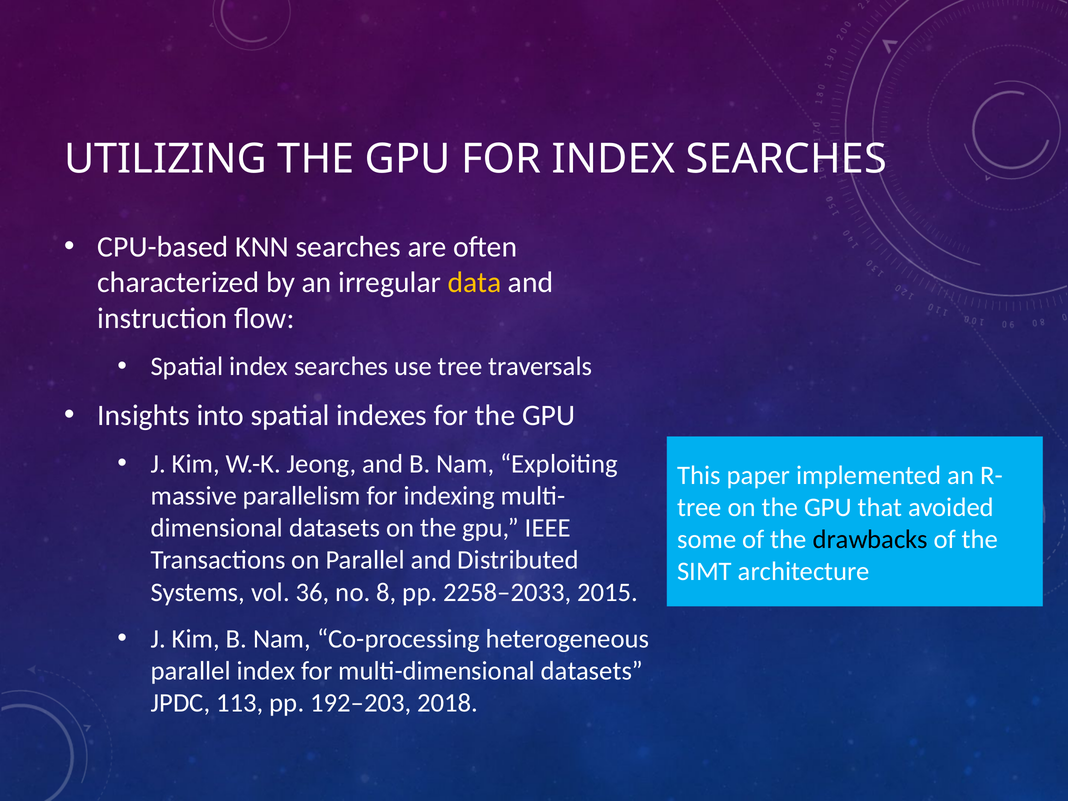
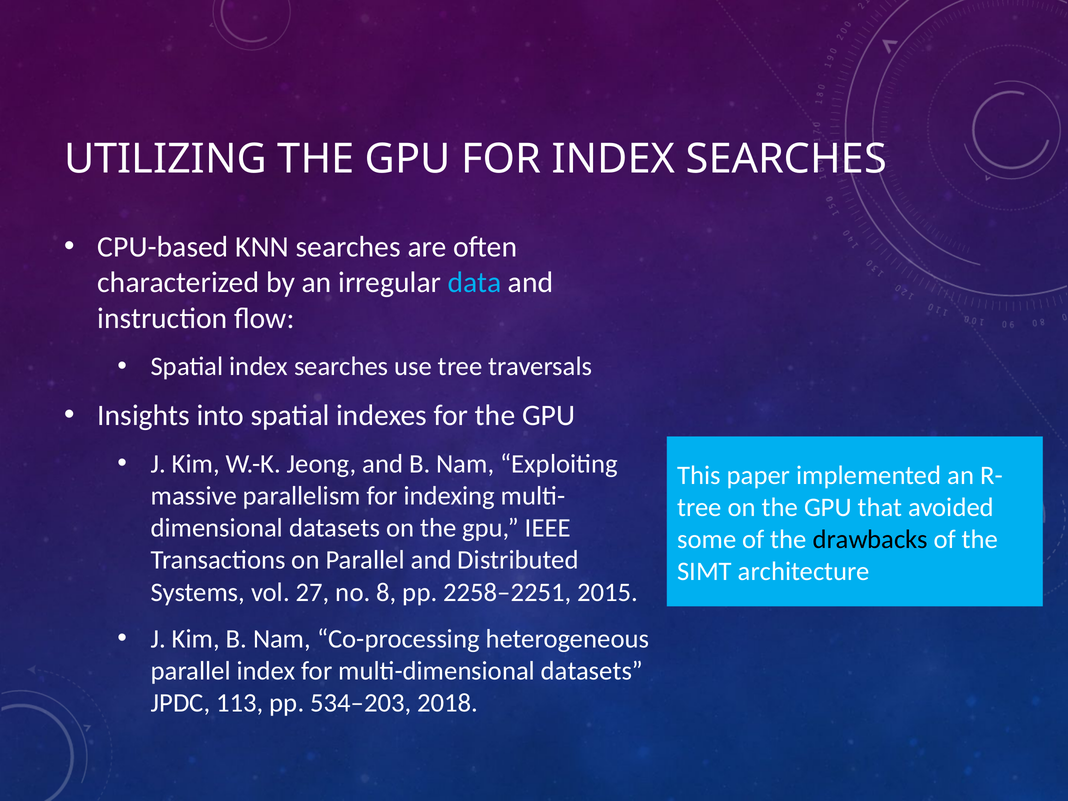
data colour: yellow -> light blue (475, 283)
36: 36 -> 27 (313, 592)
2258–2033: 2258–2033 -> 2258–2251 (507, 592)
192–203: 192–203 -> 534–203 (361, 703)
